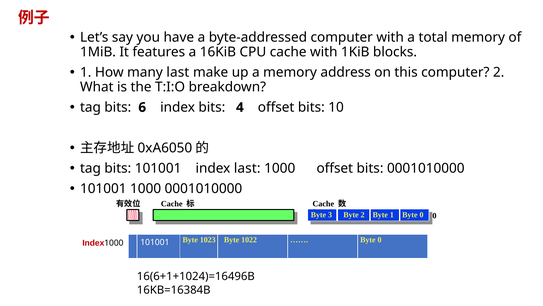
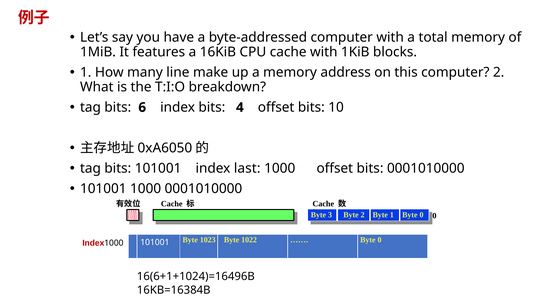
many last: last -> line (178, 72)
